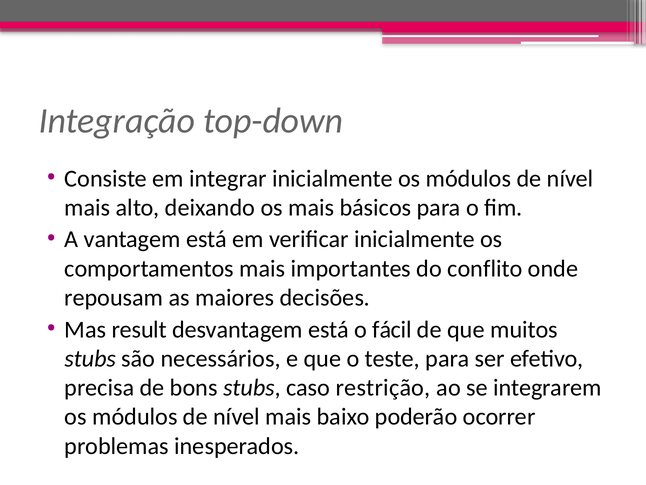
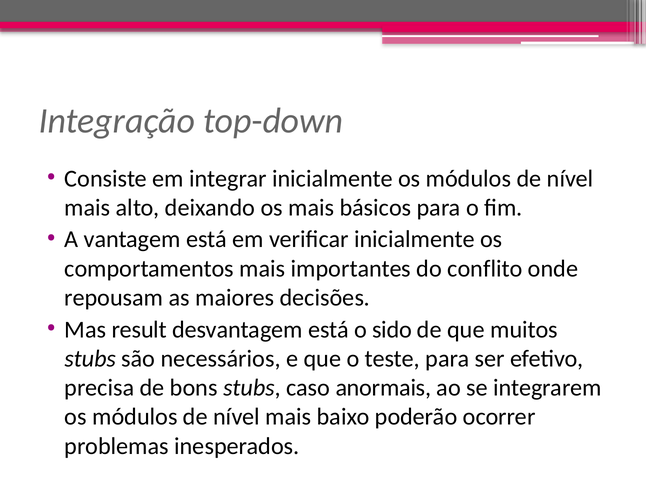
fácil: fácil -> sido (392, 329)
restrição: restrição -> anormais (383, 387)
